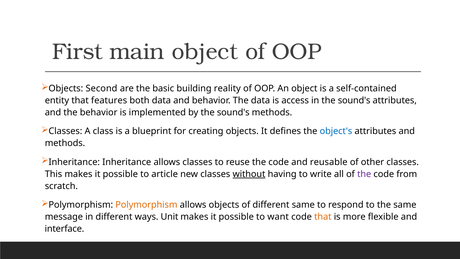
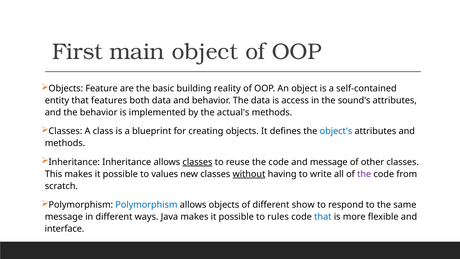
Second: Second -> Feature (102, 88)
by the sound's: sound's -> actual's (233, 112)
classes underline: none -> present (197, 162)
and reusable: reusable -> message (329, 162)
article: article -> values (165, 174)
Polymorphism colour: orange -> blue (146, 205)
different same: same -> show (303, 205)
Unit: Unit -> Java (169, 217)
want: want -> rules (278, 217)
that colour: orange -> blue (323, 217)
